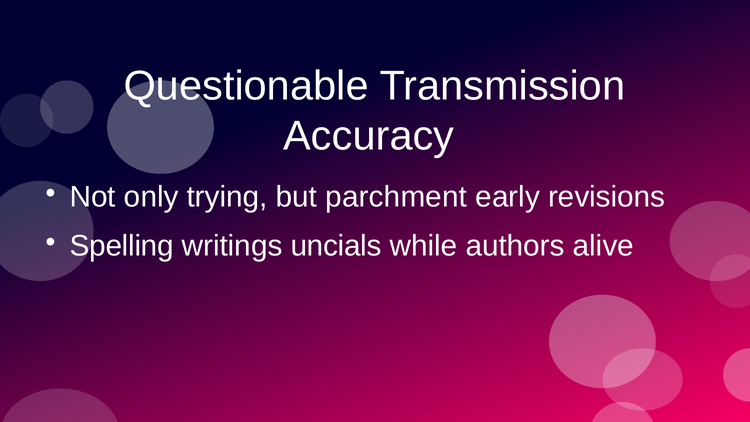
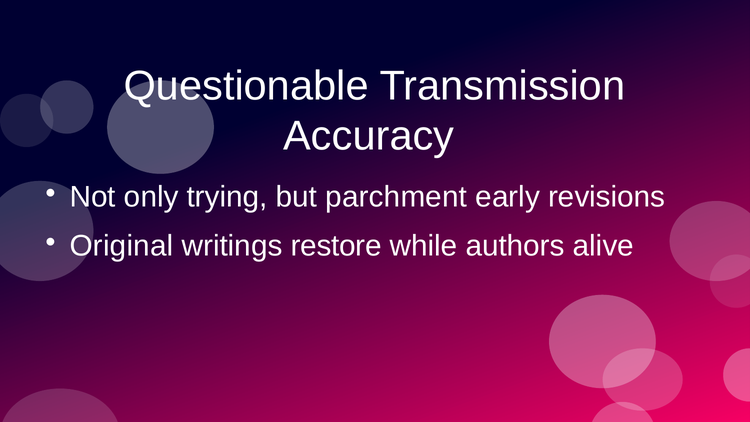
Spelling: Spelling -> Original (121, 246)
uncials: uncials -> restore (336, 246)
